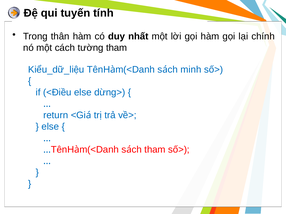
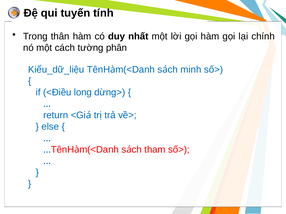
tường tham: tham -> phân (117, 48)
<Điều else: else -> long (83, 93)
